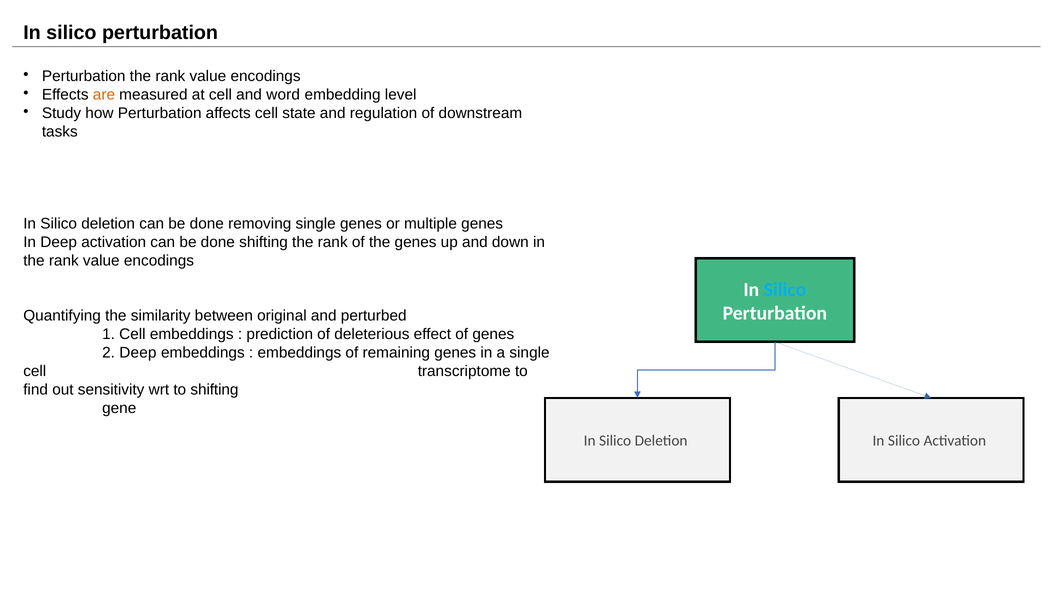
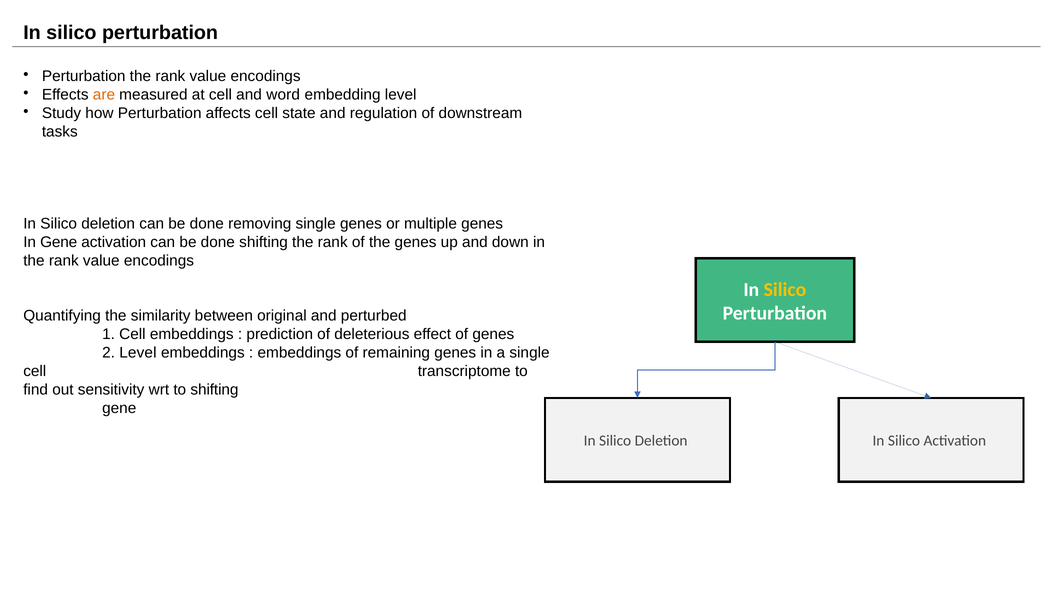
In Deep: Deep -> Gene (59, 242)
Silico colour: light blue -> yellow (785, 289)
2 Deep: Deep -> Level (138, 353)
